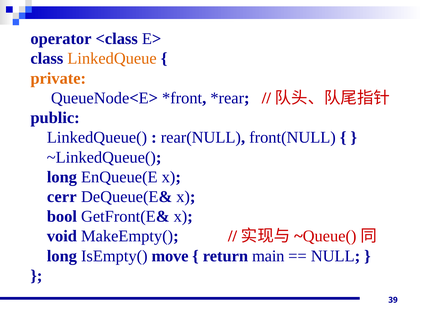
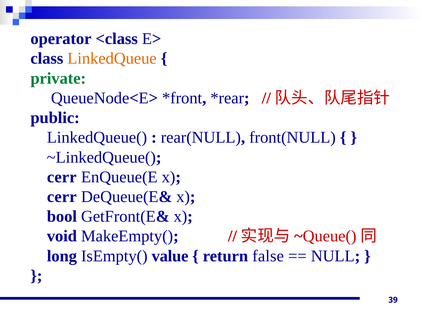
private colour: orange -> green (58, 78)
long: long -> cerr (62, 177)
move: move -> value (170, 256)
main: main -> false (268, 256)
